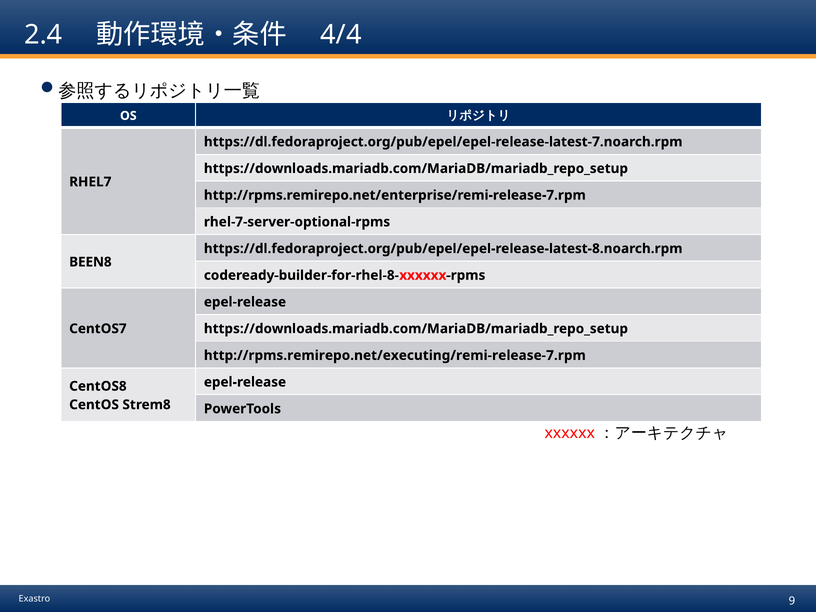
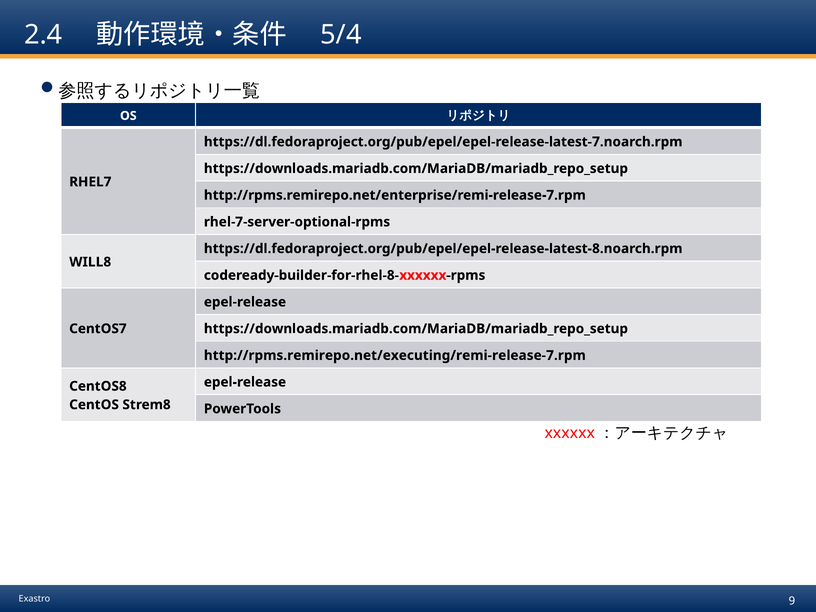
4/4: 4/4 -> 5/4 (341, 35)
BEEN8: BEEN8 -> WILL8 (90, 262)
